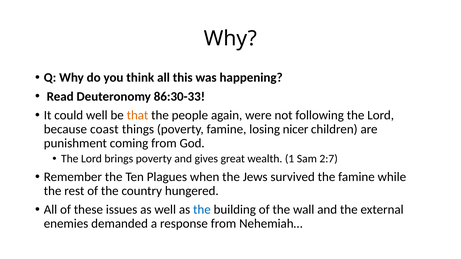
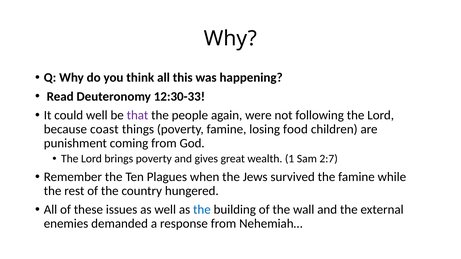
86:30-33: 86:30-33 -> 12:30-33 (179, 97)
that colour: orange -> purple (138, 115)
nicer: nicer -> food (295, 129)
